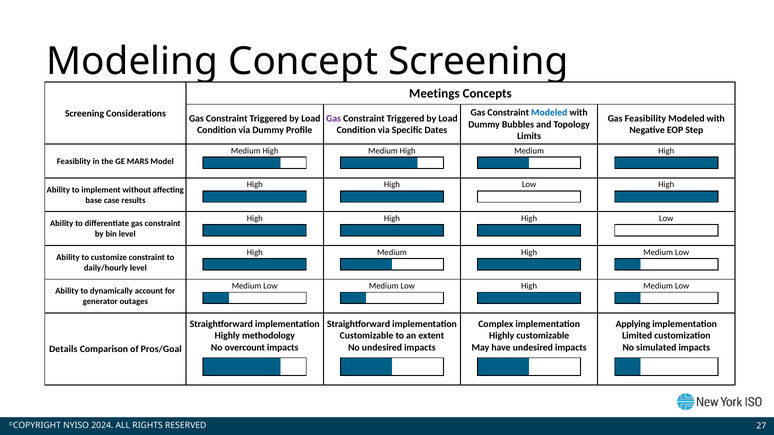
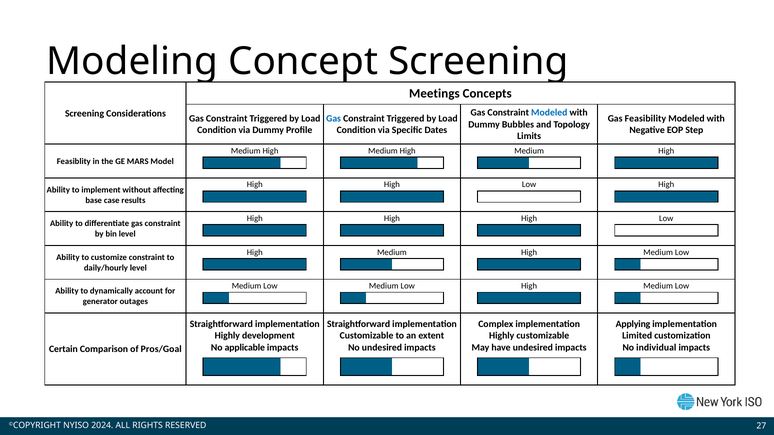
Gas colour: purple -> blue (334, 119)
methodology: methodology -> development (268, 336)
overcount: overcount -> applicable (245, 348)
simulated: simulated -> individual (656, 348)
Details: Details -> Certain (63, 349)
